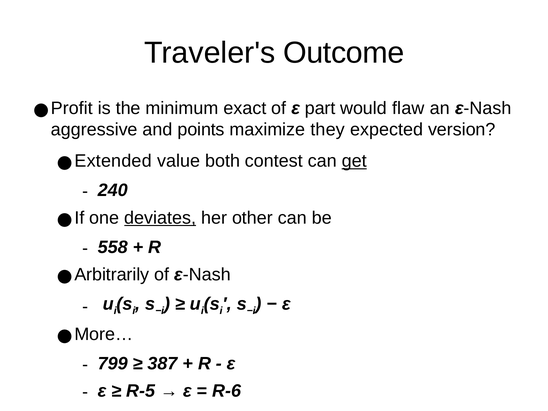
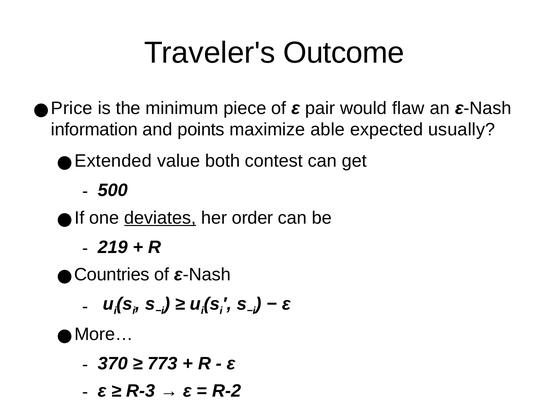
Profit: Profit -> Price (72, 108)
exact: exact -> piece (245, 108)
part: part -> pair (320, 108)
aggressive: aggressive -> information (94, 130)
they: they -> able (328, 130)
version: version -> usually (462, 130)
get underline: present -> none (354, 161)
240: 240 -> 500 (113, 190)
other: other -> order (253, 218)
558: 558 -> 219 (113, 247)
Arbitrarily: Arbitrarily -> Countries (112, 275)
799: 799 -> 370 (113, 364)
387: 387 -> 773 (163, 364)
R-5: R-5 -> R-3 (141, 391)
R-6: R-6 -> R-2 (227, 391)
